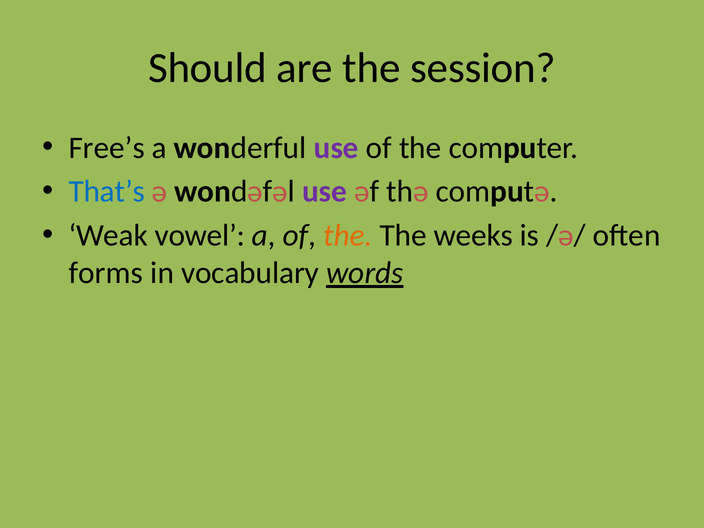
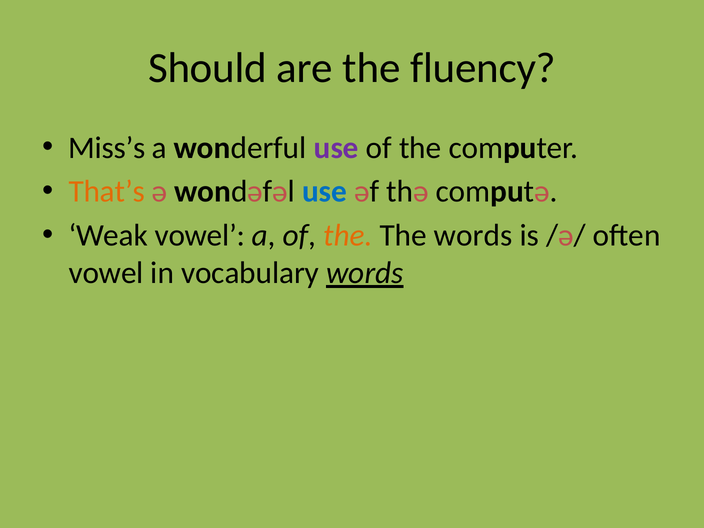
session: session -> fluency (483, 68)
Free’s: Free’s -> Miss’s (107, 148)
That’s colour: blue -> orange (107, 192)
use colour: purple -> blue (325, 192)
The weeks: weeks -> words (473, 235)
forms: forms -> vowel (106, 273)
